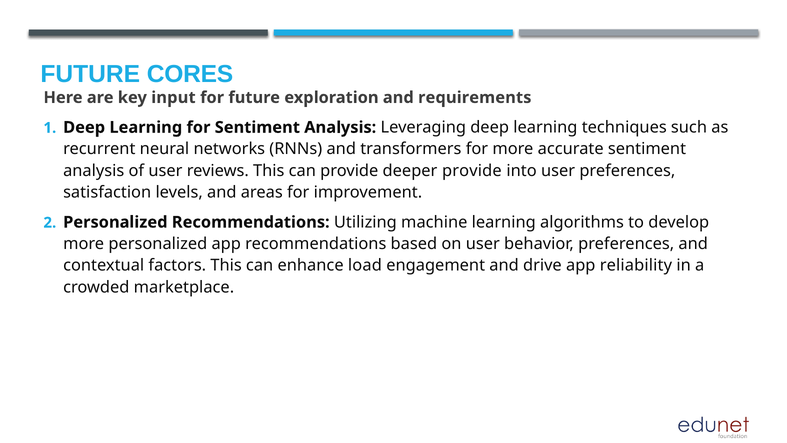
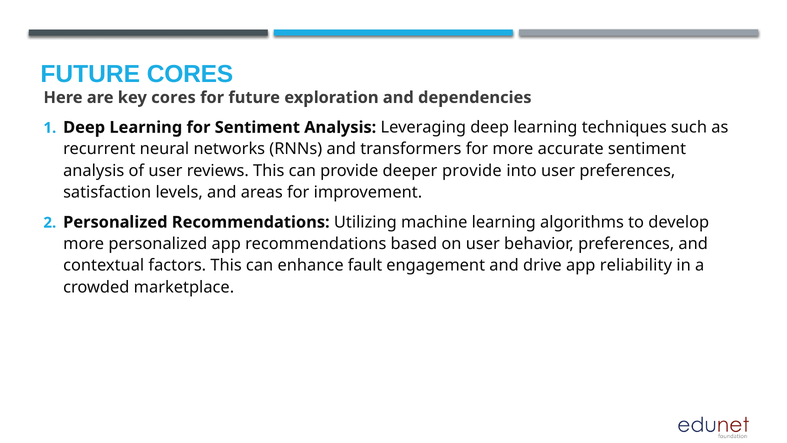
key input: input -> cores (173, 97)
requirements: requirements -> dependencies (475, 97)
load: load -> fault (365, 265)
